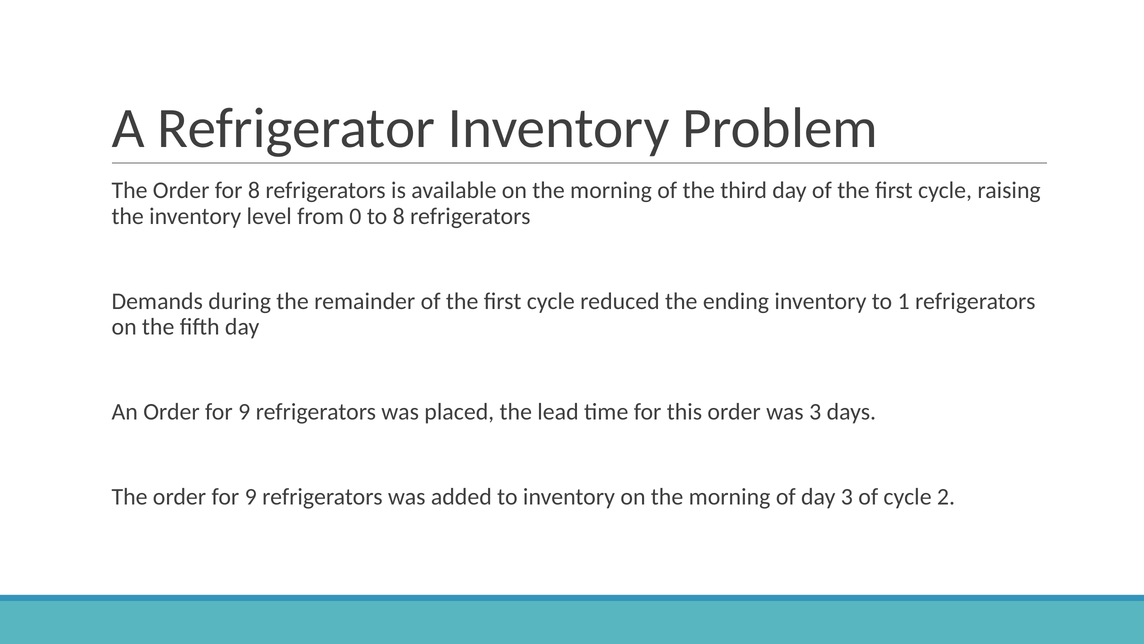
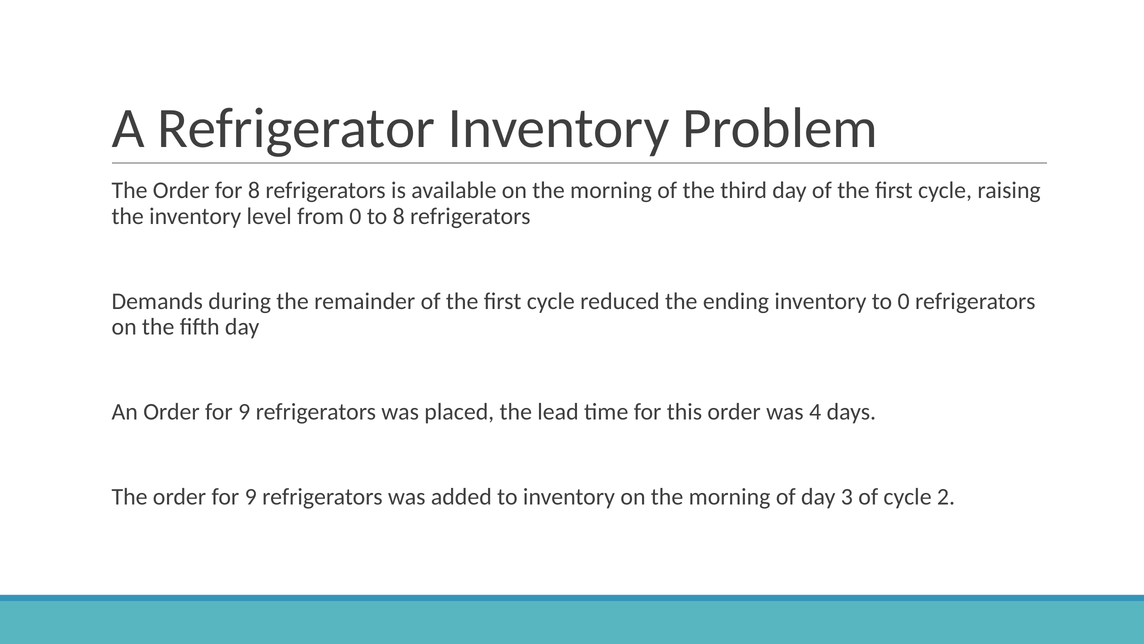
to 1: 1 -> 0 (904, 301)
was 3: 3 -> 4 (815, 412)
